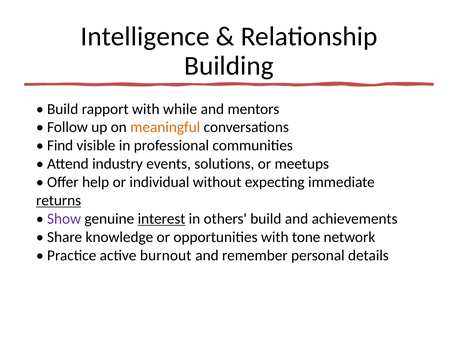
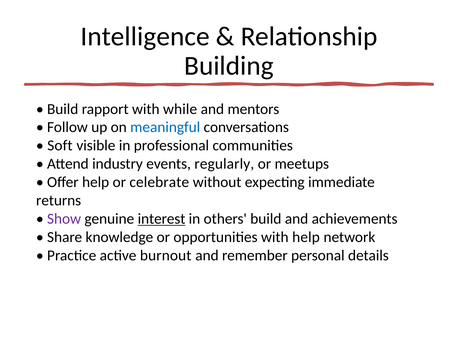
meaningful colour: orange -> blue (165, 127)
Find: Find -> Soft (60, 146)
solutions: solutions -> regularly (224, 164)
individual: individual -> celebrate (159, 182)
returns underline: present -> none (59, 201)
with tone: tone -> help (306, 237)
